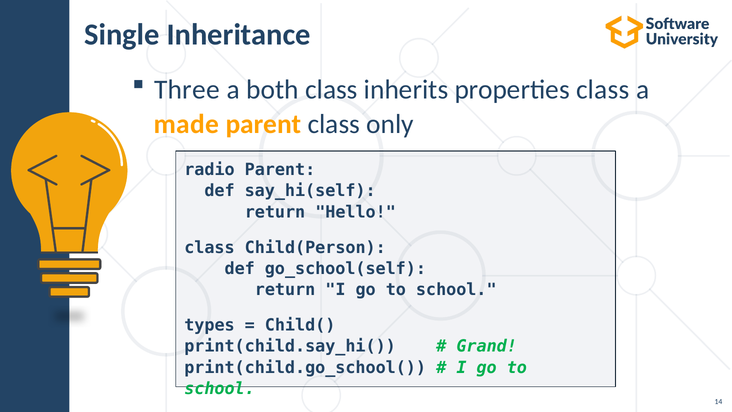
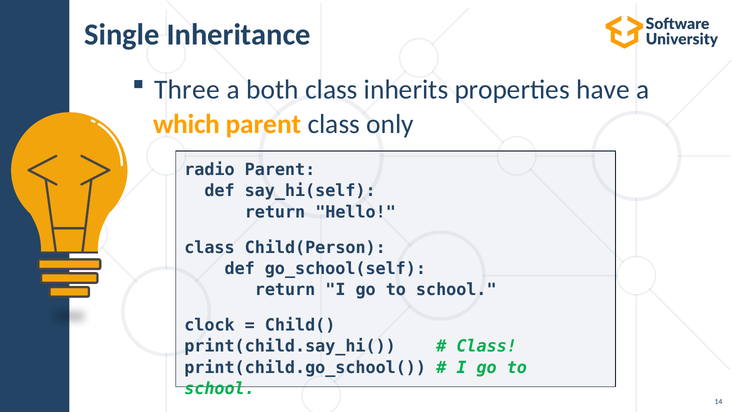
properties class: class -> have (603, 90)
made: made -> which (187, 124)
types: types -> clock (209, 325)
Grand: Grand -> Class (487, 346)
